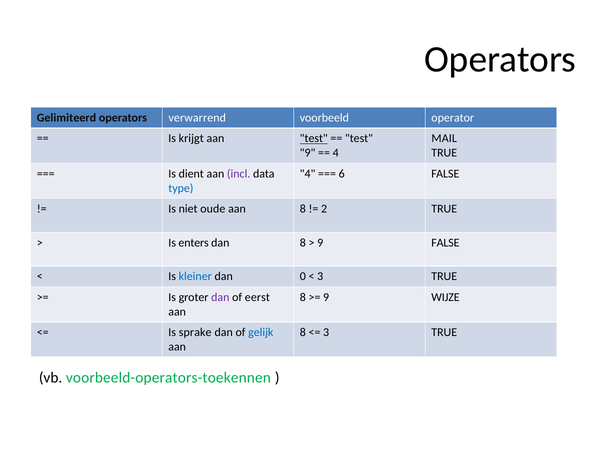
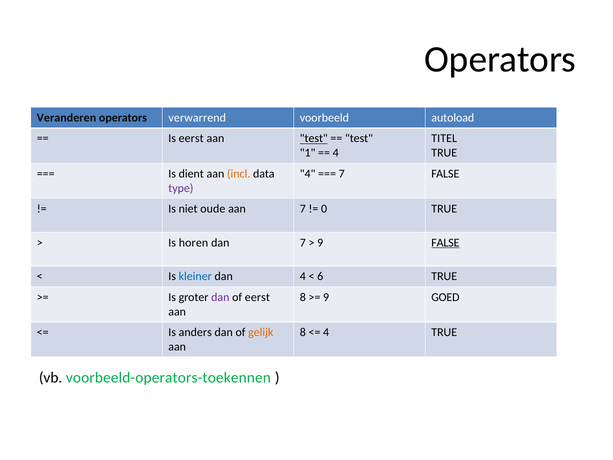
Gelimiteerd: Gelimiteerd -> Veranderen (66, 118)
operator: operator -> autoload (453, 118)
Is krijgt: krijgt -> eerst (191, 138)
MAIL: MAIL -> TITEL (444, 138)
9: 9 -> 1 (308, 153)
incl colour: purple -> orange (239, 174)
6: 6 -> 7 (342, 174)
type colour: blue -> purple (181, 188)
8: 8 -> 7 (303, 209)
2: 2 -> 0 (324, 209)
enters: enters -> horen (194, 243)
dan 8: 8 -> 7 (303, 243)
FALSE underline: none -> present (445, 243)
dan 0: 0 -> 4 (303, 276)
3: 3 -> 6 (320, 276)
WIJZE: WIJZE -> GOED (445, 297)
sprake: sprake -> anders (195, 332)
gelijk colour: blue -> orange (261, 332)
3: 3 -> 4 (326, 332)
